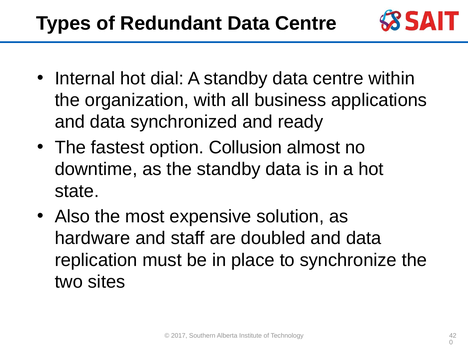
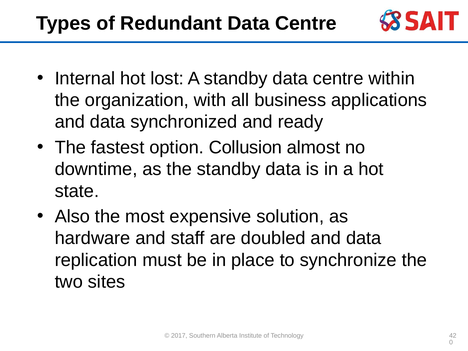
dial: dial -> lost (167, 78)
